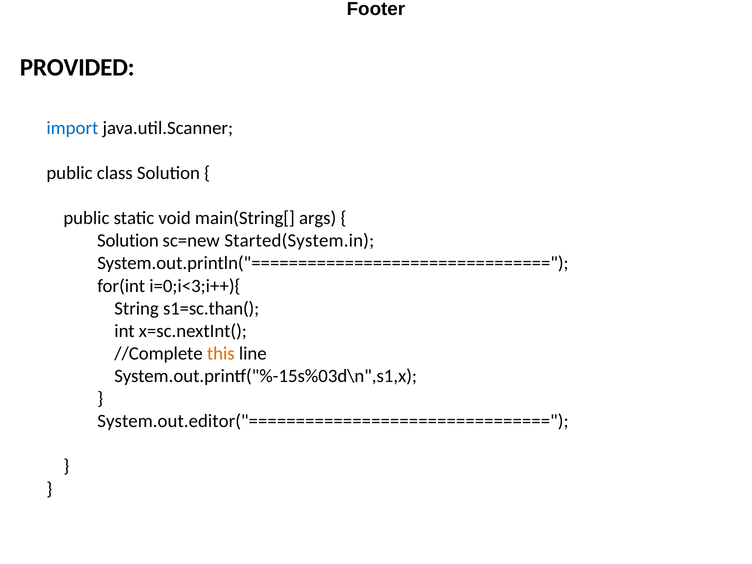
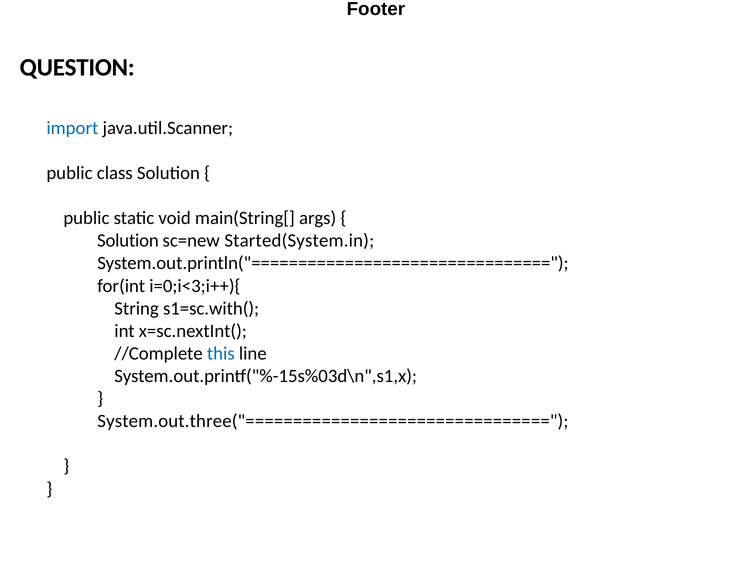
PROVIDED: PROVIDED -> QUESTION (77, 67)
s1=sc.than(: s1=sc.than( -> s1=sc.with( (211, 308)
this colour: orange -> blue (221, 353)
System.out.editor("================================: System.out.editor("================================ -> System.out.three("================================ (333, 421)
